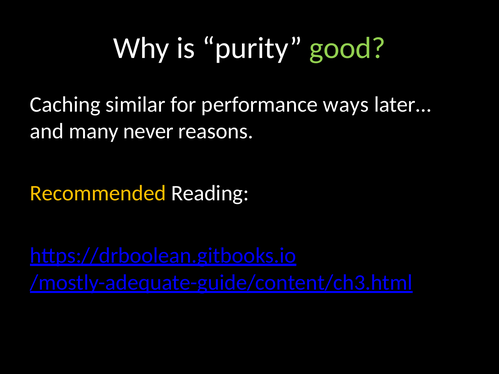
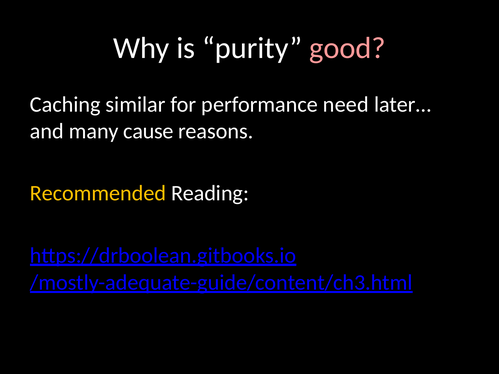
good colour: light green -> pink (347, 48)
ways: ways -> need (346, 105)
never: never -> cause (148, 131)
